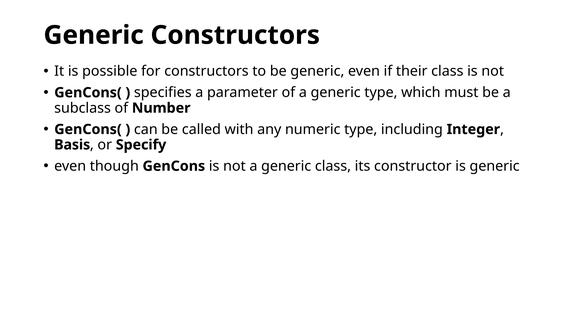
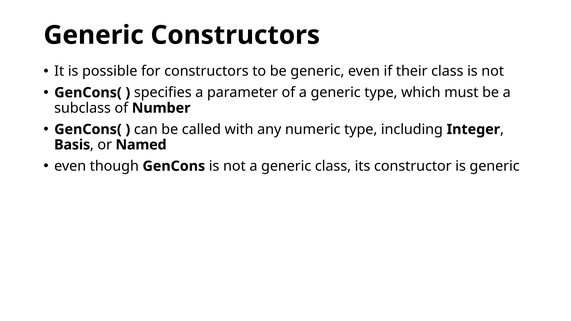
Specify: Specify -> Named (141, 145)
